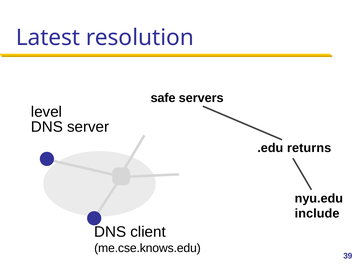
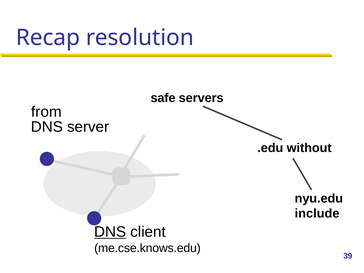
Latest: Latest -> Recap (48, 38)
level: level -> from (46, 112)
returns: returns -> without (309, 148)
DNS underline: none -> present (110, 232)
